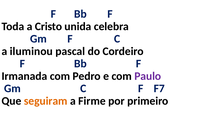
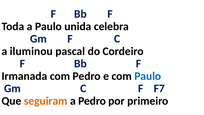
a Cristo: Cristo -> Paulo (48, 26)
Paulo colour: purple -> blue (148, 76)
a Firme: Firme -> Pedro (92, 101)
